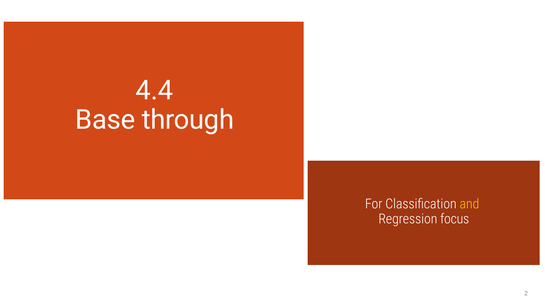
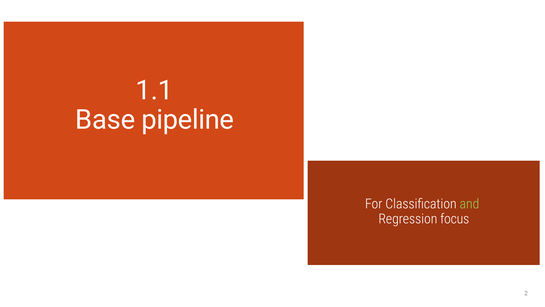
4.4: 4.4 -> 1.1 (154, 90)
through: through -> pipeline (188, 120)
and colour: yellow -> light green (469, 204)
